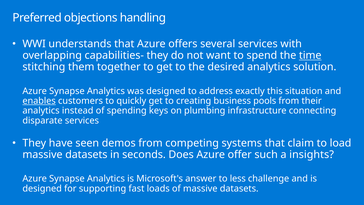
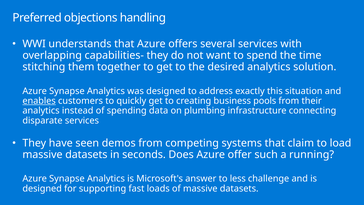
time underline: present -> none (310, 55)
keys: keys -> data (159, 111)
insights: insights -> running (312, 154)
